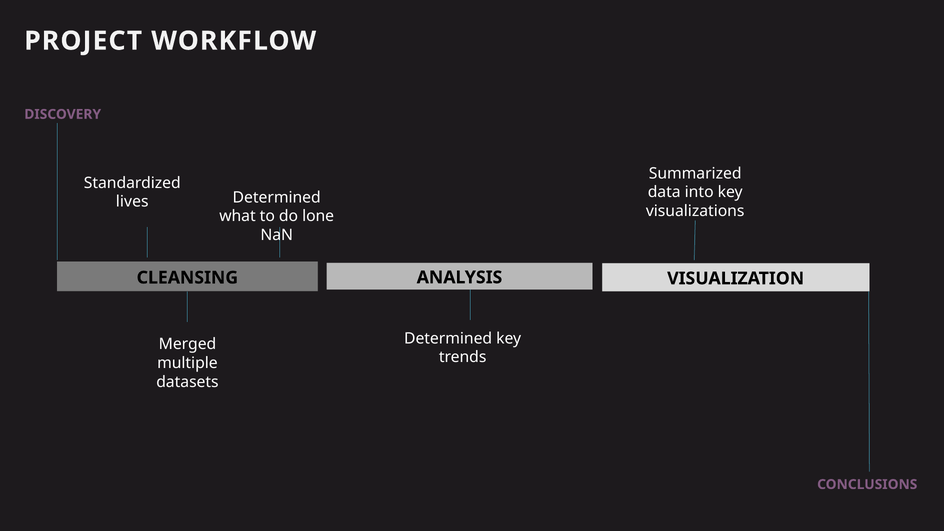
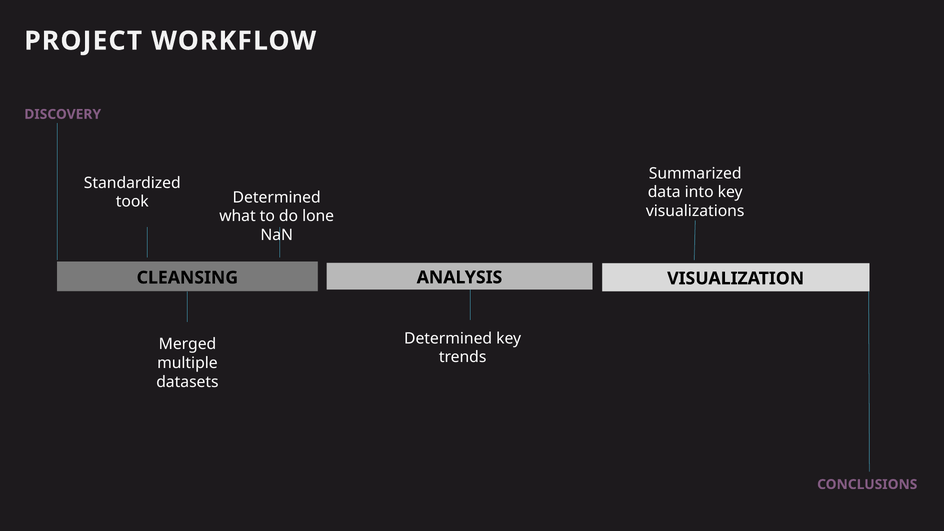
lives: lives -> took (132, 202)
